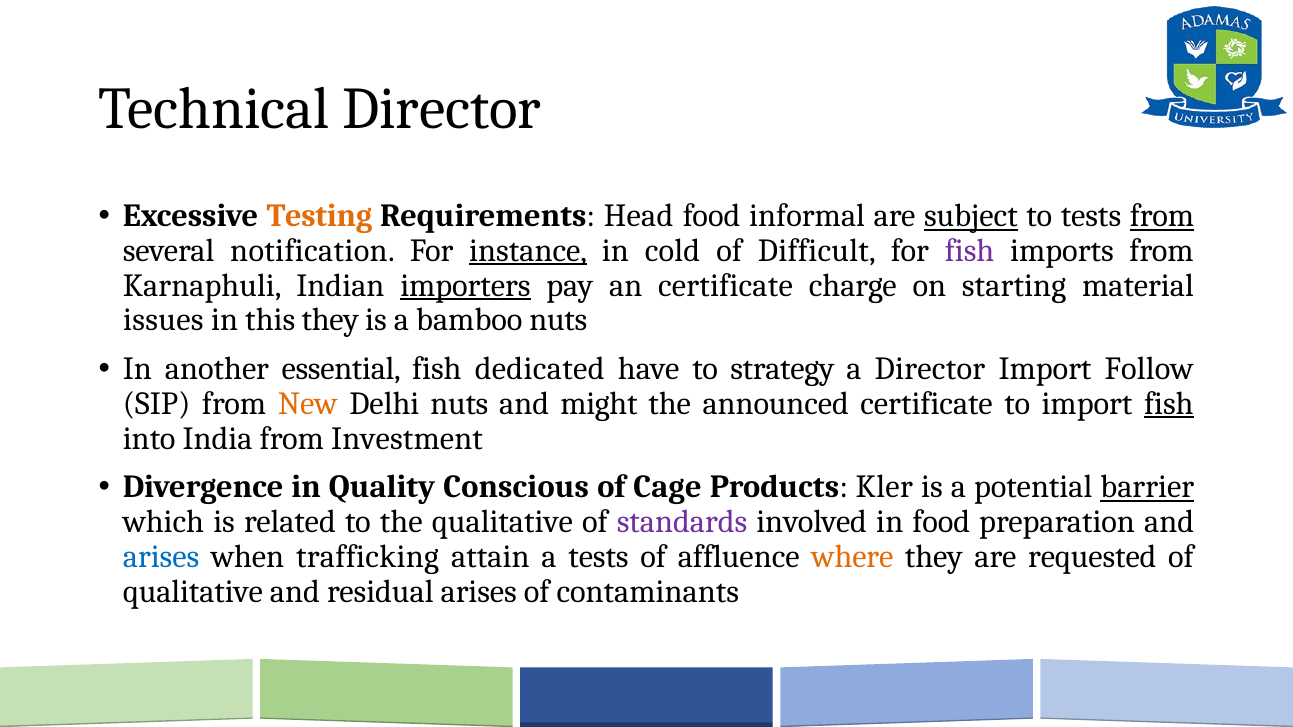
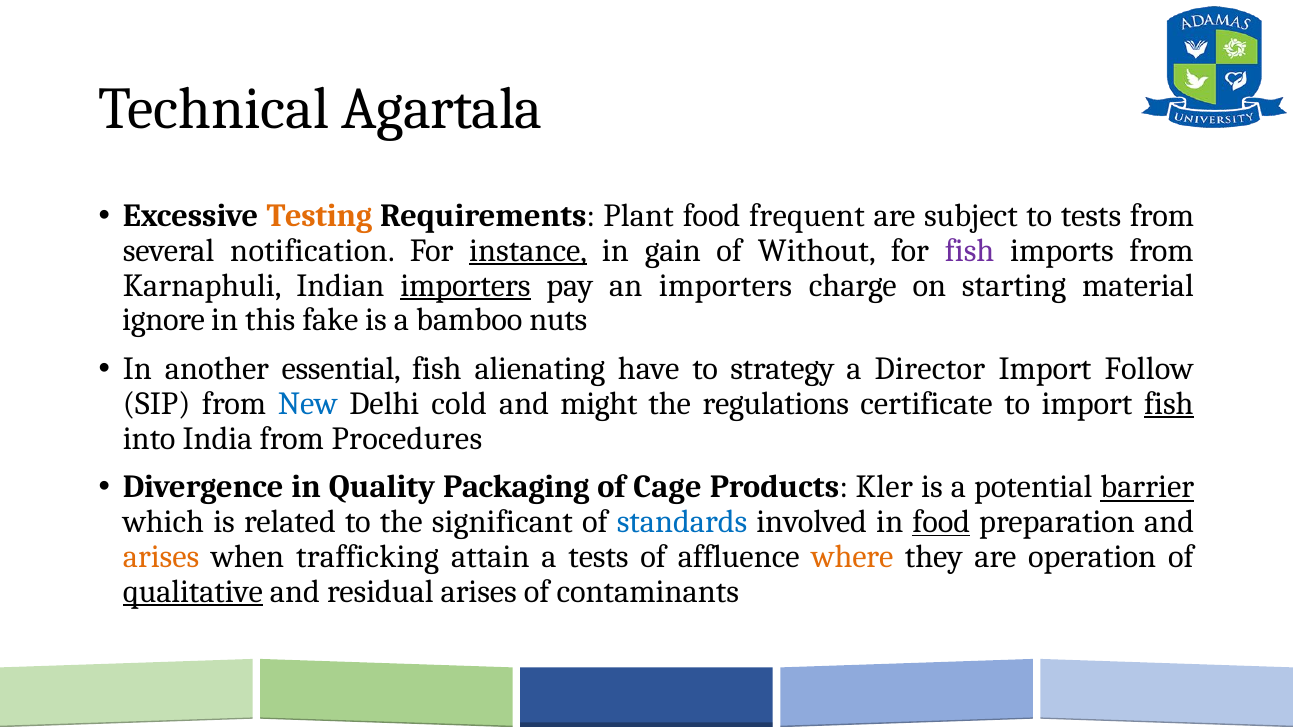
Technical Director: Director -> Agartala (442, 109)
Head: Head -> Plant (639, 216)
informal: informal -> frequent (807, 216)
subject underline: present -> none (971, 216)
from underline: present -> none (1162, 216)
cold: cold -> gain (673, 251)
Difficult: Difficult -> Without (817, 251)
an certificate: certificate -> importers (725, 286)
issues: issues -> ignore (164, 320)
this they: they -> fake (330, 320)
dedicated: dedicated -> alienating (540, 369)
New colour: orange -> blue (308, 404)
Delhi nuts: nuts -> cold (459, 404)
announced: announced -> regulations (776, 404)
Investment: Investment -> Procedures (407, 439)
Conscious: Conscious -> Packaging (516, 487)
the qualitative: qualitative -> significant (502, 522)
standards colour: purple -> blue (682, 522)
food underline: none -> present (941, 522)
arises colour: blue -> orange (161, 557)
requested: requested -> operation (1092, 557)
qualitative underline: none -> present (193, 592)
